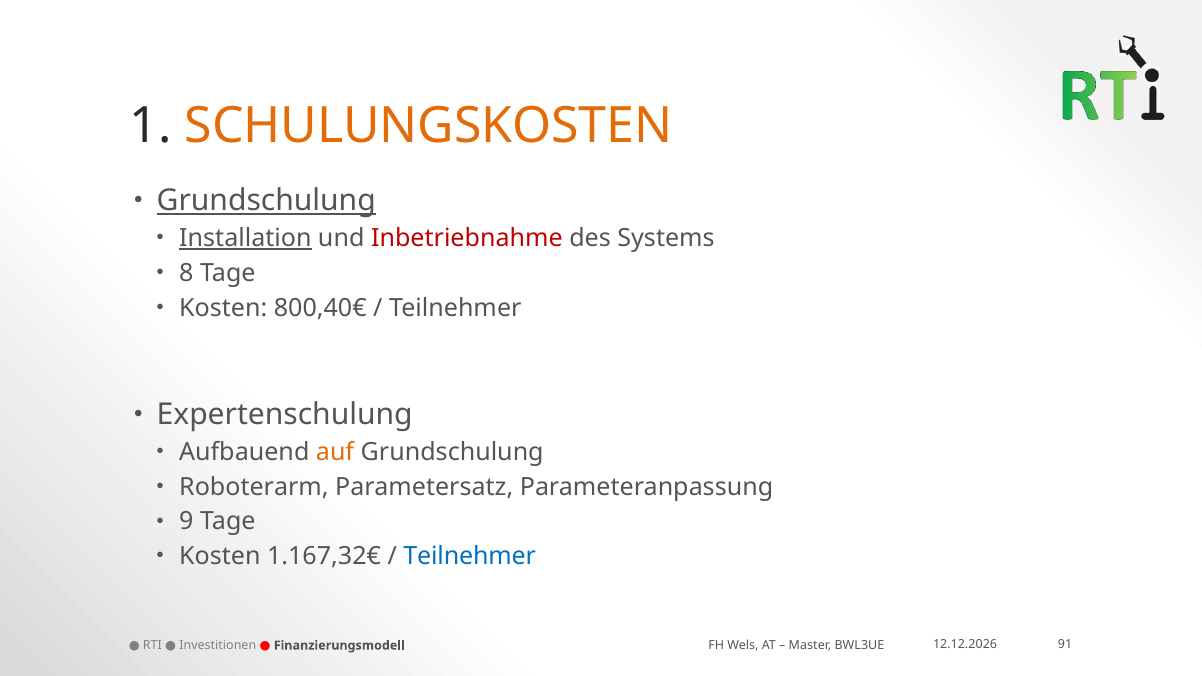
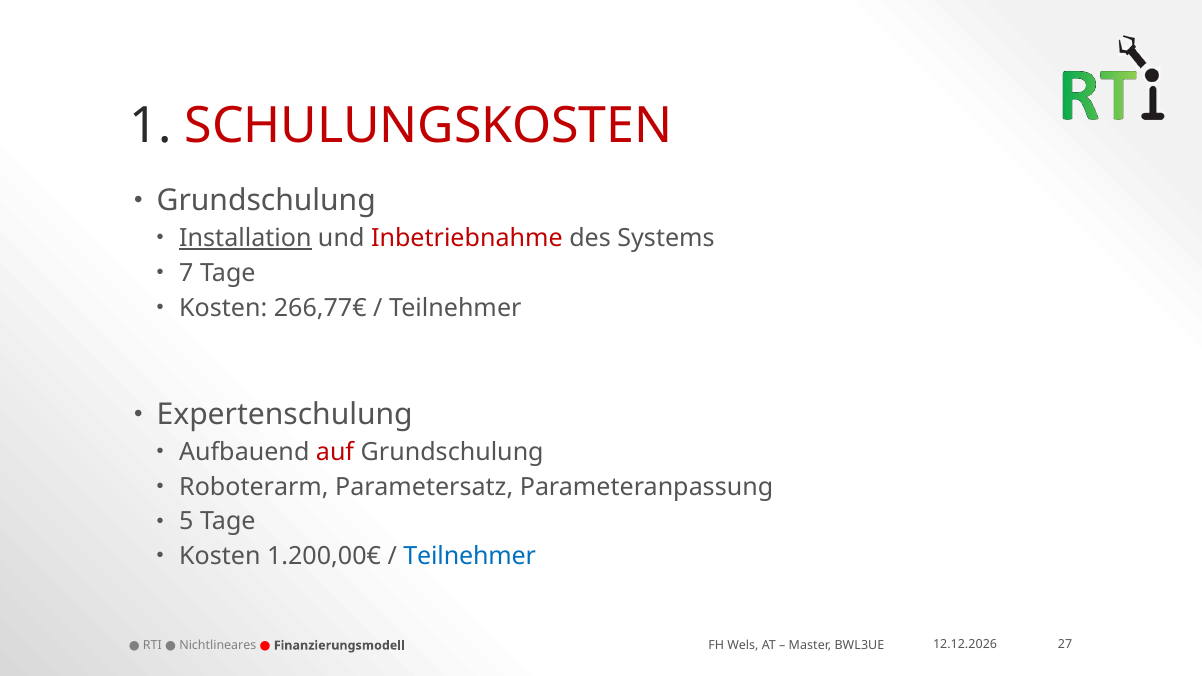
SCHULUNGSKOSTEN colour: orange -> red (428, 126)
Grundschulung underline: present -> none (266, 201)
8: 8 -> 7 (186, 273)
800,40€: 800,40€ -> 266,77€ (320, 308)
auf colour: orange -> red (335, 452)
9: 9 -> 5 (186, 522)
1.167,32€: 1.167,32€ -> 1.200,00€ (324, 556)
Investitionen: Investitionen -> Nichtlineares (218, 646)
91: 91 -> 27 (1065, 644)
